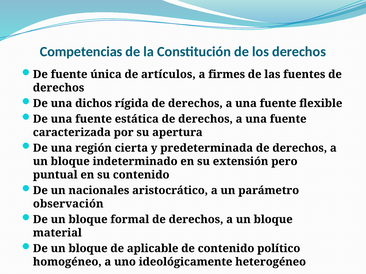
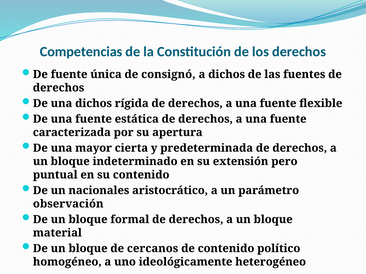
artículos: artículos -> consignó (168, 74)
a firmes: firmes -> dichos (227, 74)
región: región -> mayor (94, 148)
aplicable: aplicable -> cercanos (153, 249)
